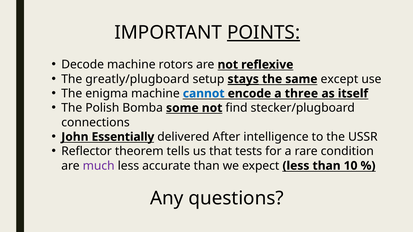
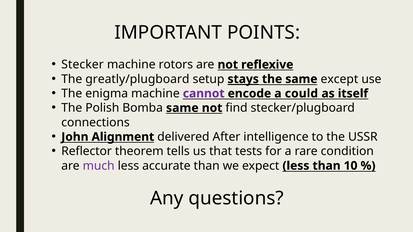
POINTS underline: present -> none (264, 33)
Decode: Decode -> Stecker (83, 65)
cannot colour: blue -> purple (204, 94)
three: three -> could (301, 94)
Bomba some: some -> same (182, 108)
Essentially: Essentially -> Alignment (123, 137)
